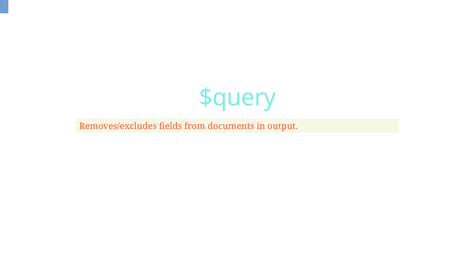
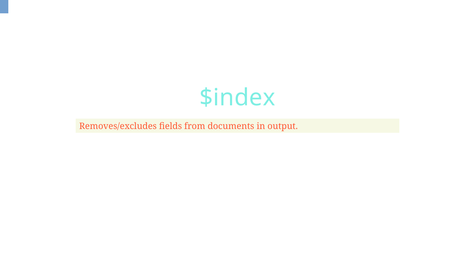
$query: $query -> $index (237, 98)
